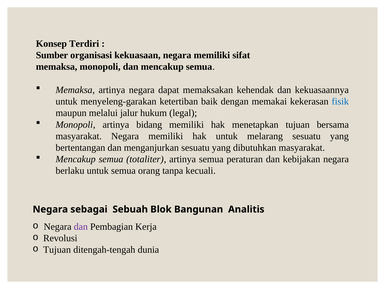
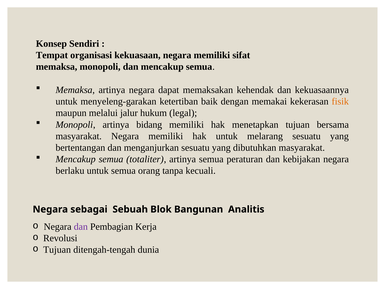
Terdiri: Terdiri -> Sendiri (84, 44)
Sumber: Sumber -> Tempat (52, 55)
fisik colour: blue -> orange (340, 101)
